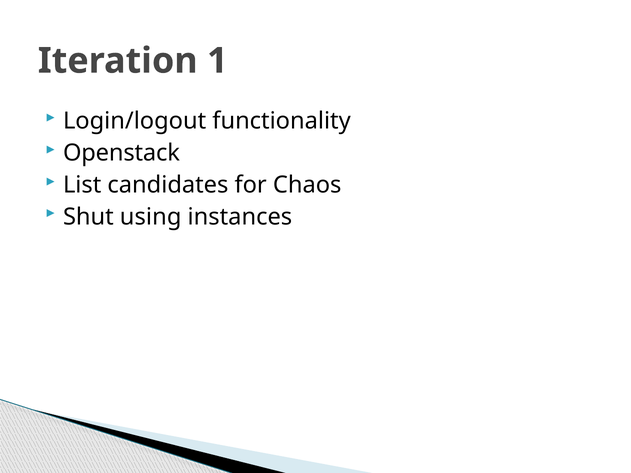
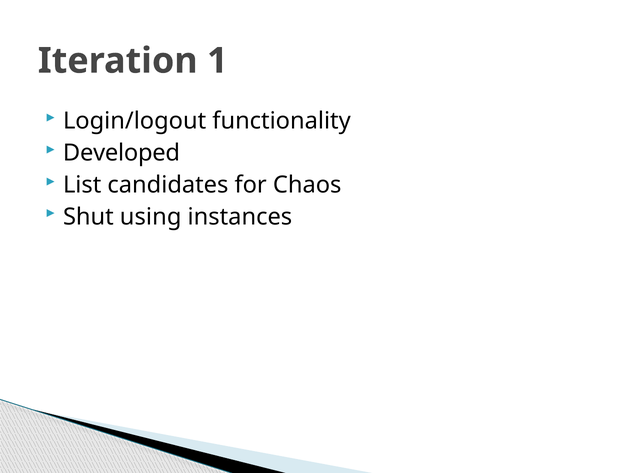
Openstack: Openstack -> Developed (122, 153)
